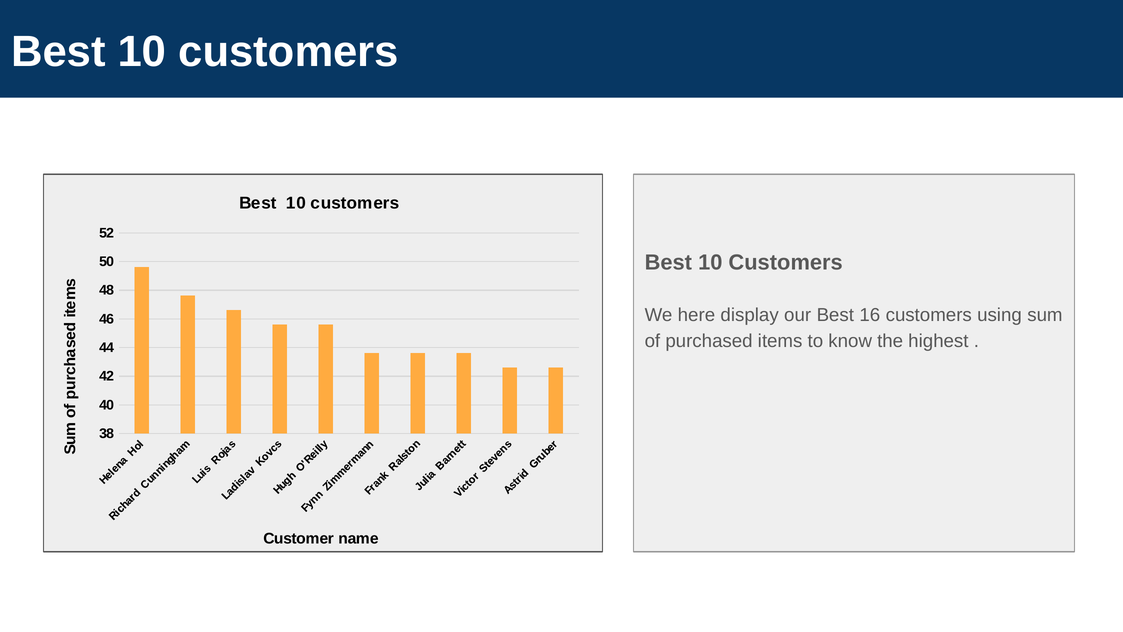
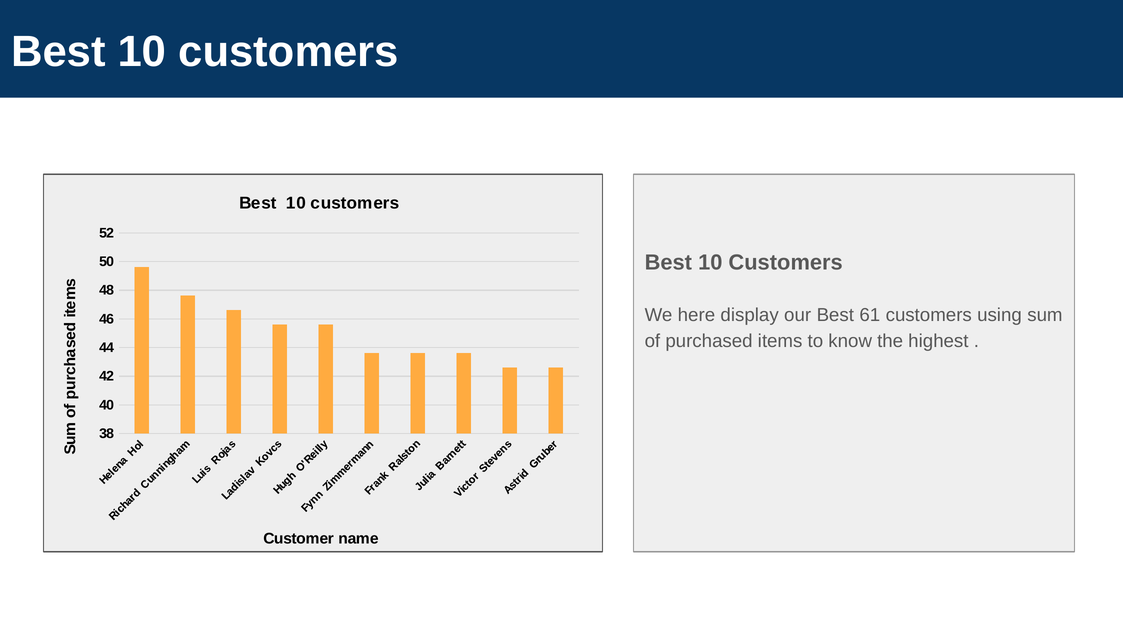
16: 16 -> 61 (870, 315)
